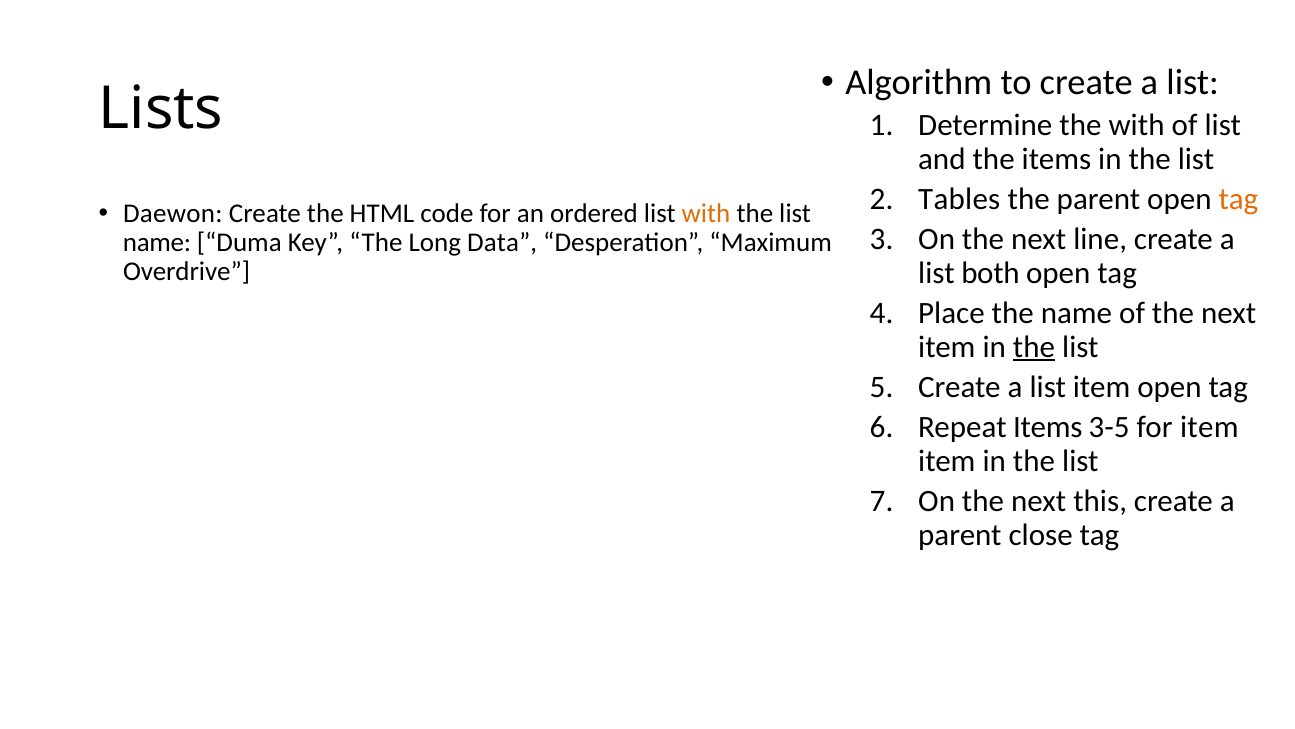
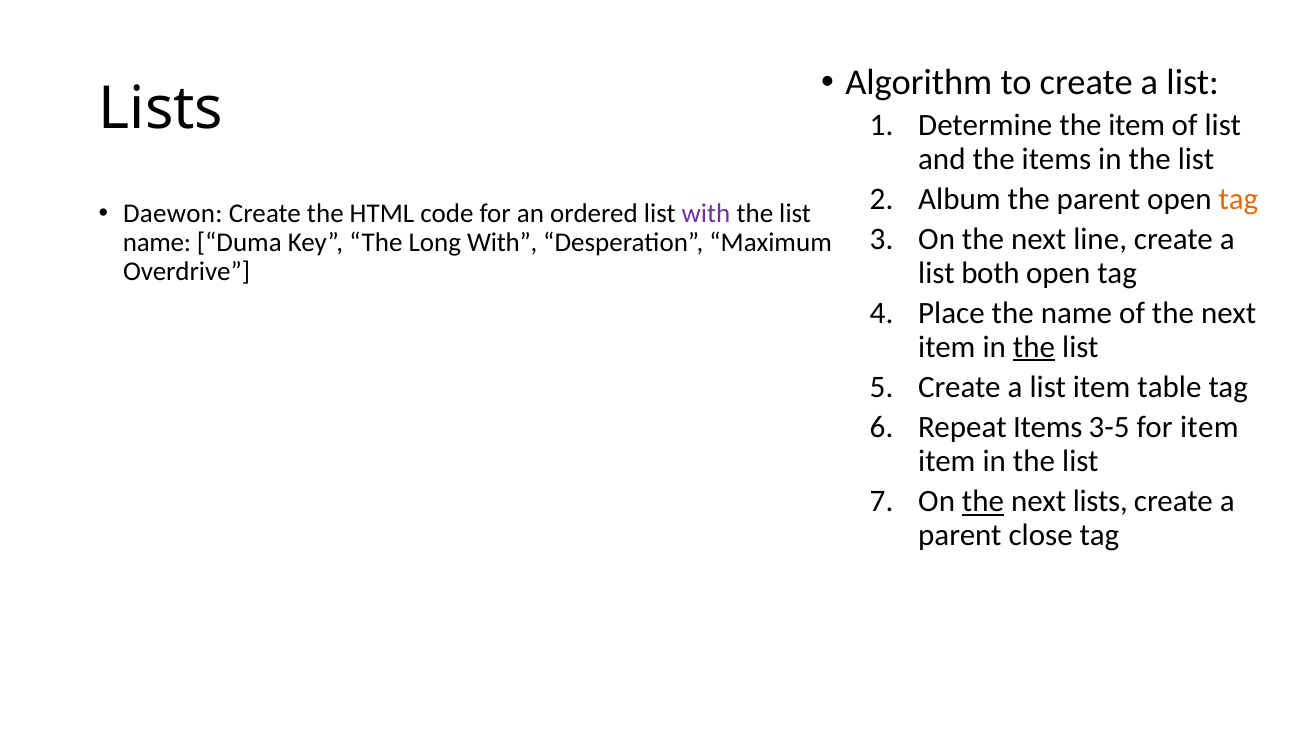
the with: with -> item (1137, 126)
Tables: Tables -> Album (959, 199)
with colour: orange -> purple (706, 213)
Long Data: Data -> With (502, 242)
item open: open -> table (1169, 387)
the underline: none -> present (983, 501)
next this: this -> lists (1100, 501)
